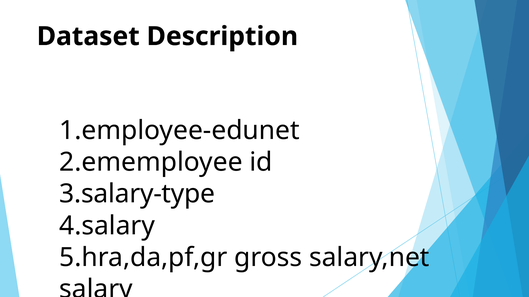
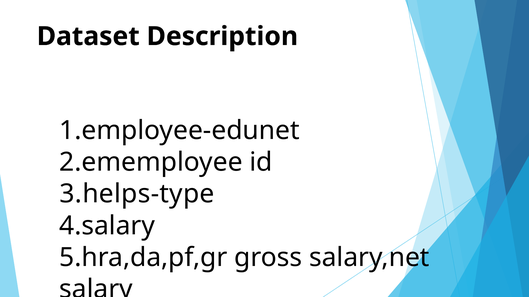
3.salary-type: 3.salary-type -> 3.helps-type (137, 194)
